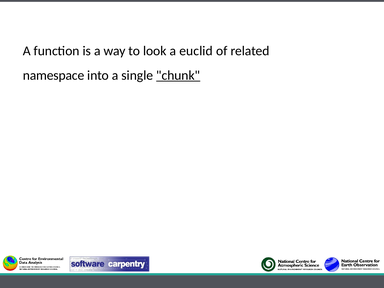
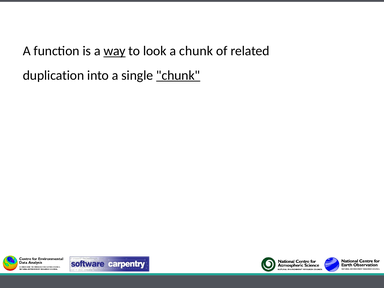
way underline: none -> present (115, 51)
a euclid: euclid -> chunk (196, 51)
namespace: namespace -> duplication (54, 75)
